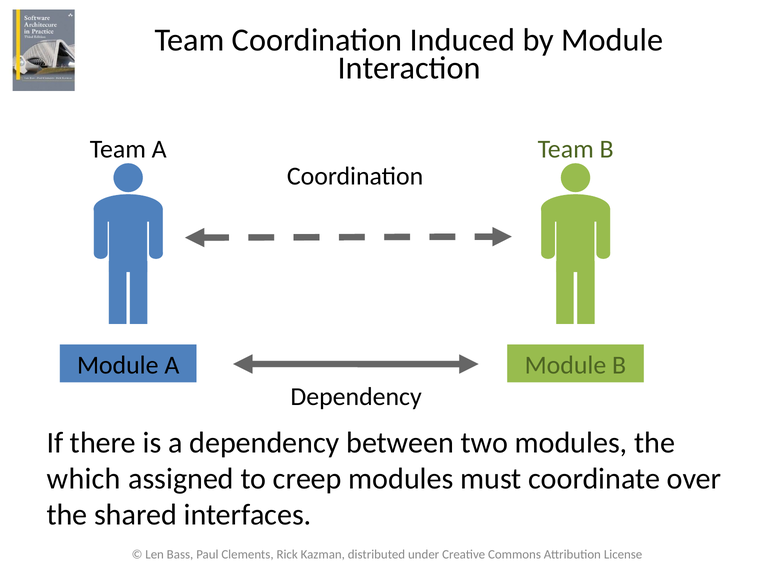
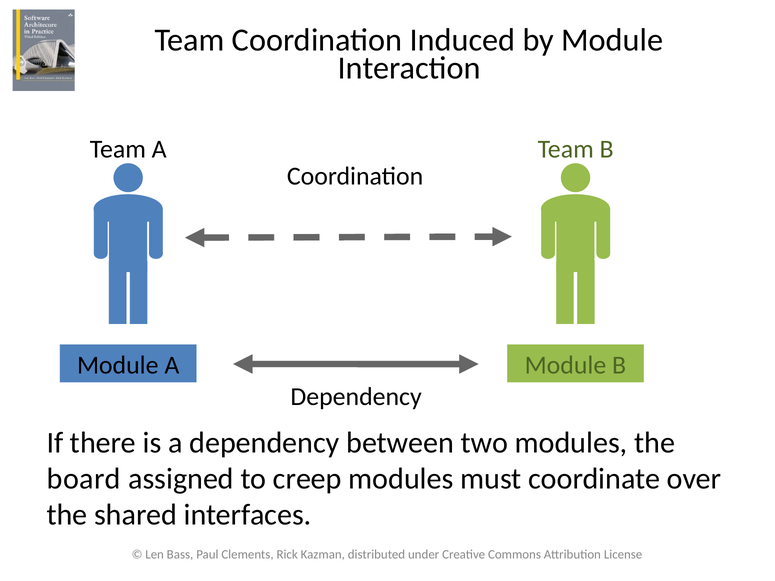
which: which -> board (84, 479)
